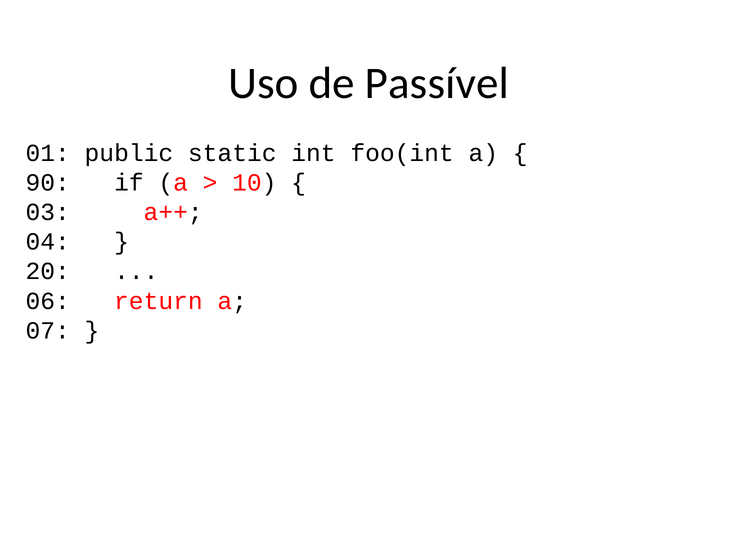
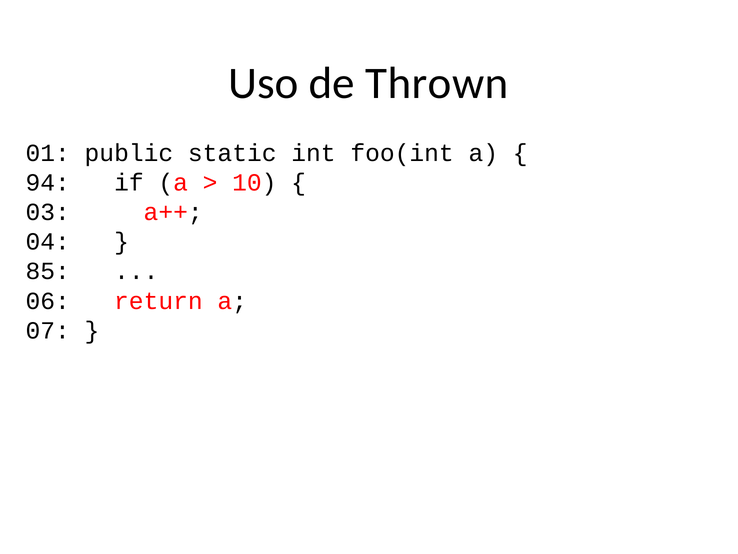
Passível: Passível -> Thrown (437, 83)
90: 90 -> 94 (48, 183)
20: 20 -> 85 (48, 271)
